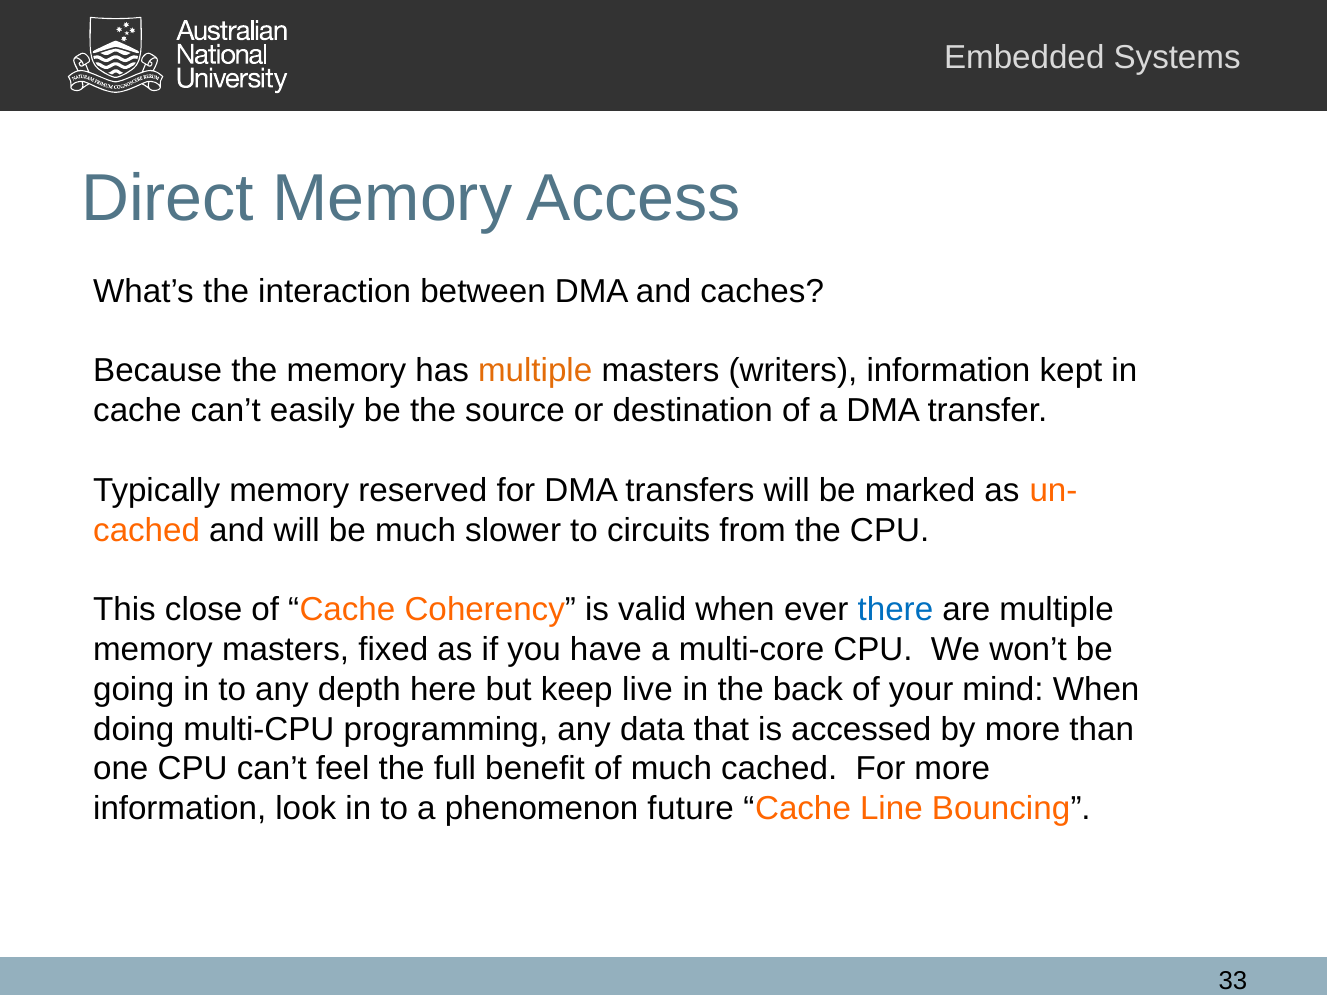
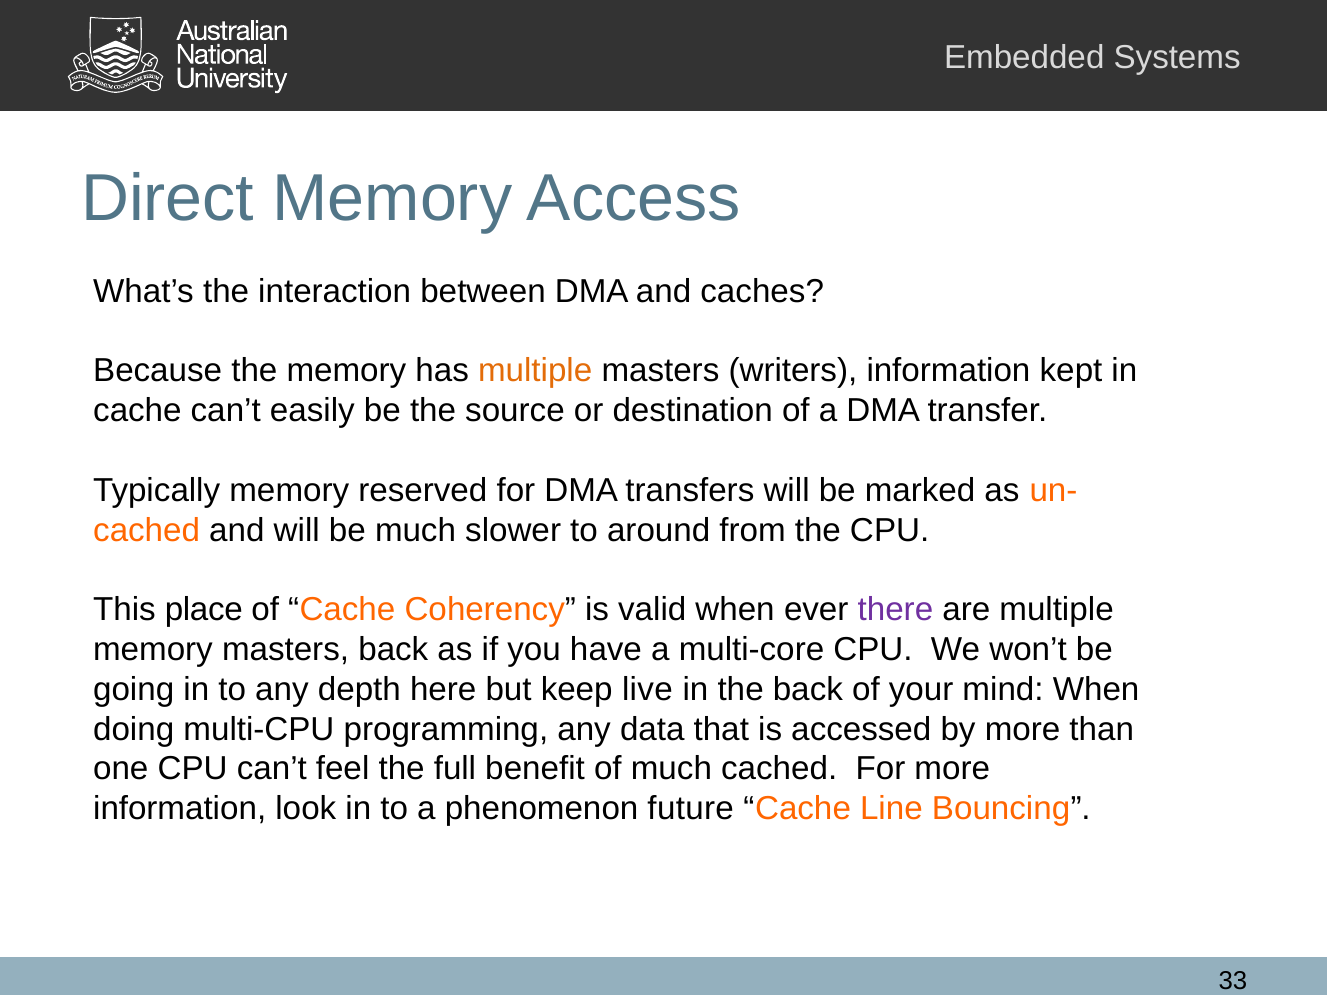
circuits: circuits -> around (659, 530)
close: close -> place (204, 610)
there colour: blue -> purple (895, 610)
masters fixed: fixed -> back (393, 650)
